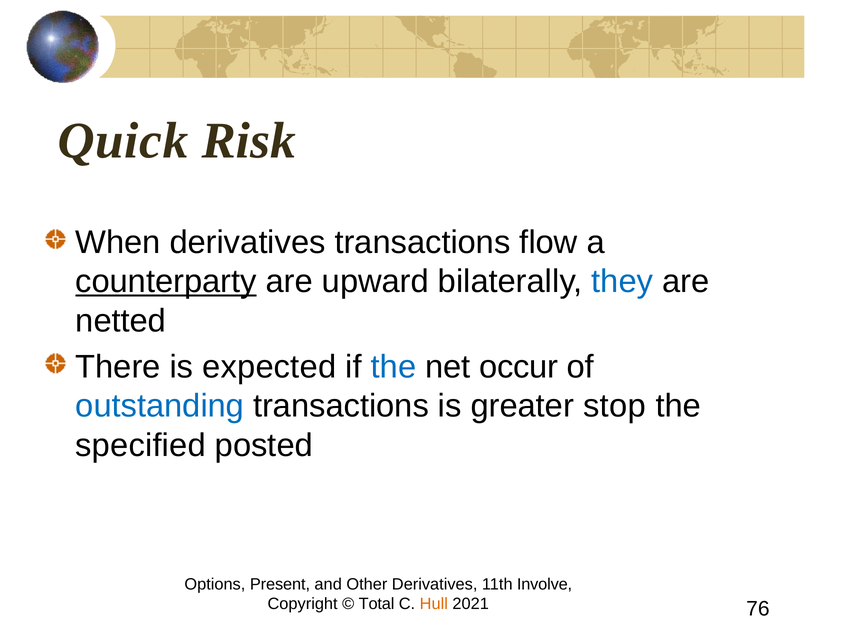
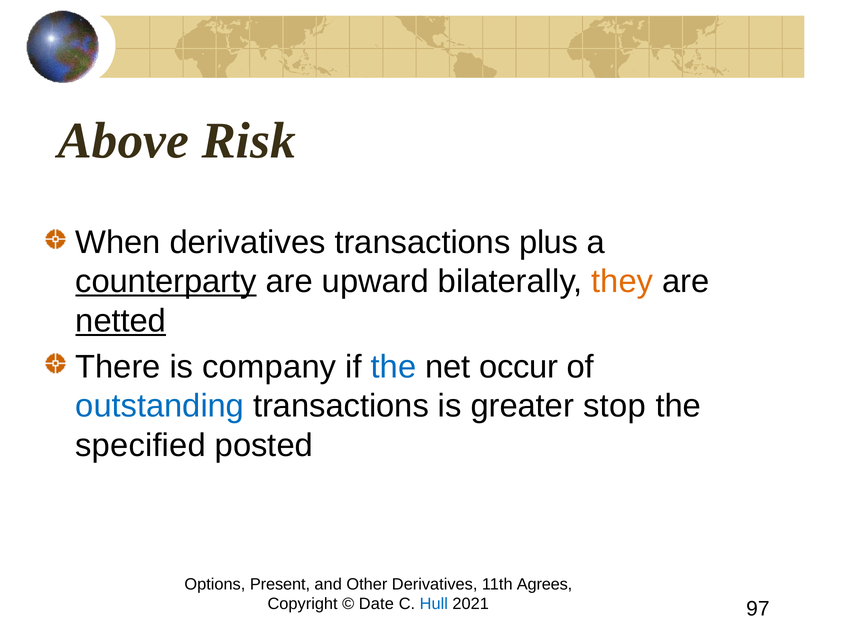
Quick: Quick -> Above (123, 141)
flow: flow -> plus (549, 242)
they colour: blue -> orange (622, 281)
netted underline: none -> present (121, 321)
expected: expected -> company (269, 367)
Involve: Involve -> Agrees (545, 584)
Total: Total -> Date (376, 604)
Hull colour: orange -> blue (434, 604)
76: 76 -> 97 (758, 608)
